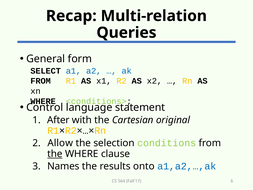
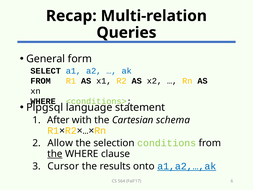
Control: Control -> Plpgsql (45, 107)
original: original -> schema (173, 120)
Names: Names -> Cursor (63, 166)
a1,a2,…,ak underline: none -> present (187, 166)
